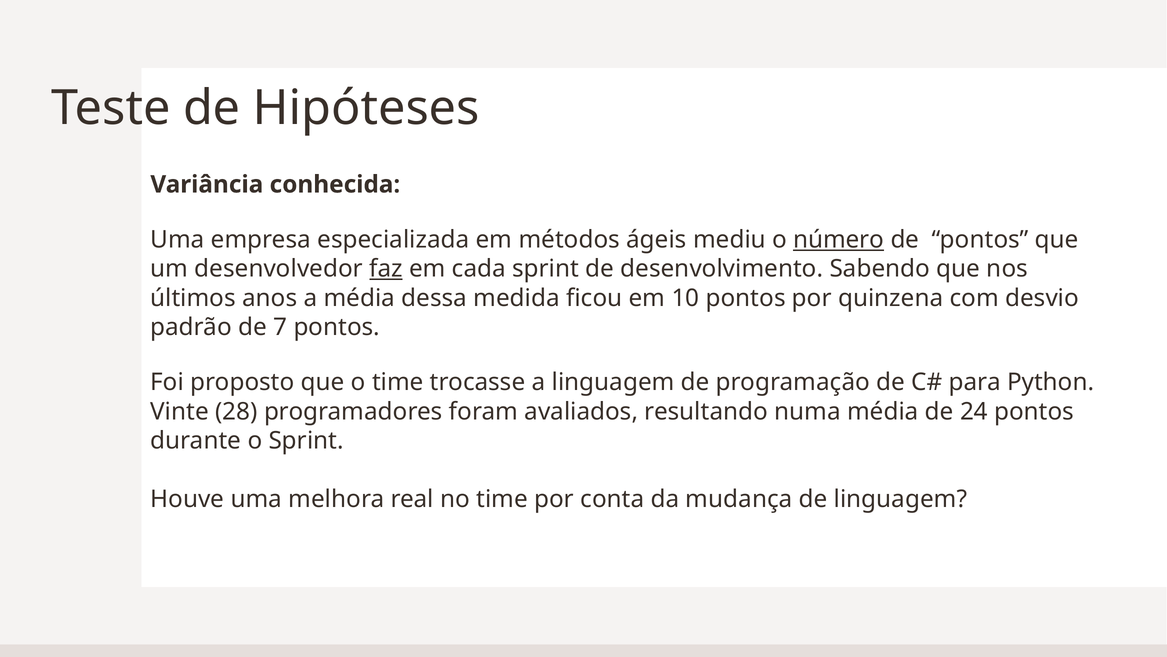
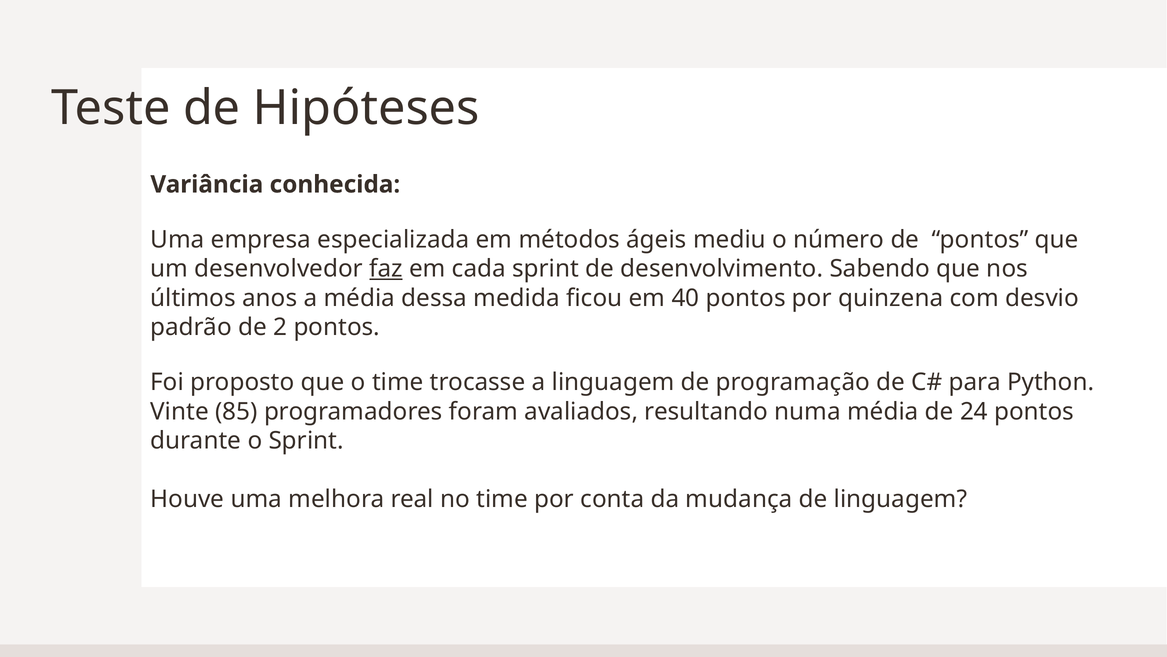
número underline: present -> none (839, 239)
10: 10 -> 40 (685, 298)
7: 7 -> 2 (280, 327)
28: 28 -> 85 (236, 411)
